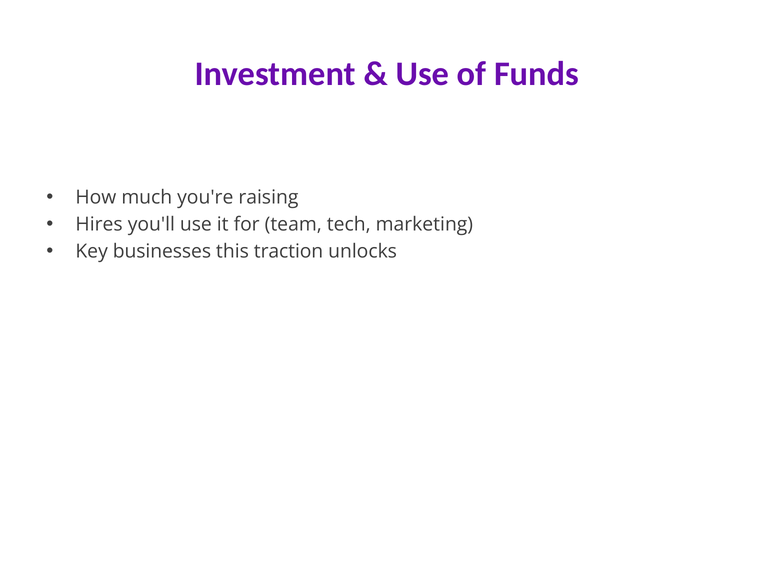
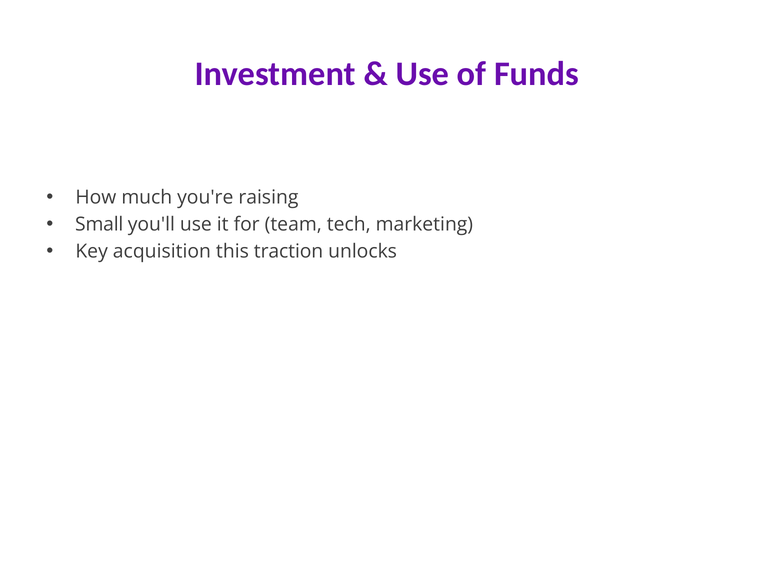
Hires: Hires -> Small (99, 225)
businesses: businesses -> acquisition (162, 252)
